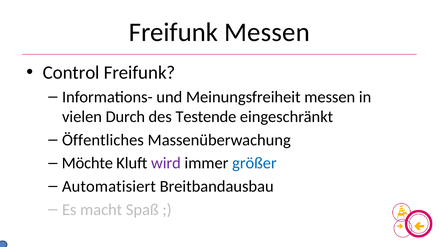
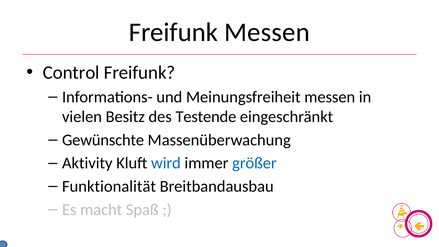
Durch: Durch -> Besitz (125, 117)
Öffentliches: Öffentliches -> Gewünschte (103, 140)
Möchte: Möchte -> Aktivity (87, 163)
wird colour: purple -> blue (166, 163)
Automatisiert: Automatisiert -> Funktionalität (109, 186)
